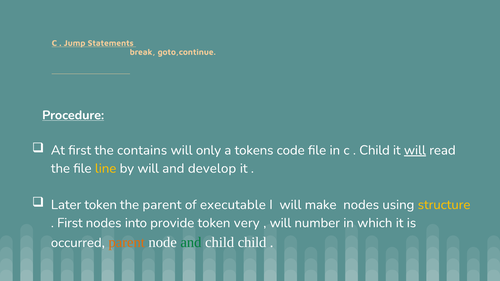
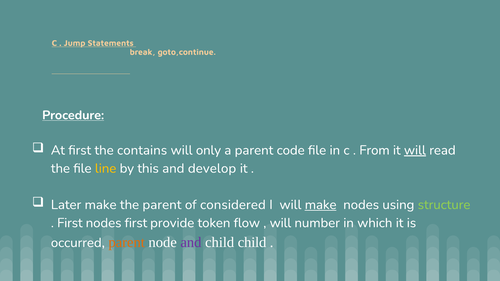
a tokens: tokens -> parent (254, 150)
Child: Child -> From (374, 150)
by will: will -> this (148, 169)
Later token: token -> make (101, 205)
executable: executable -> considered (233, 205)
make underline: none -> present (321, 205)
structure colour: yellow -> light green (444, 205)
nodes into: into -> first (136, 223)
very: very -> flow (247, 223)
and colour: green -> purple (191, 242)
